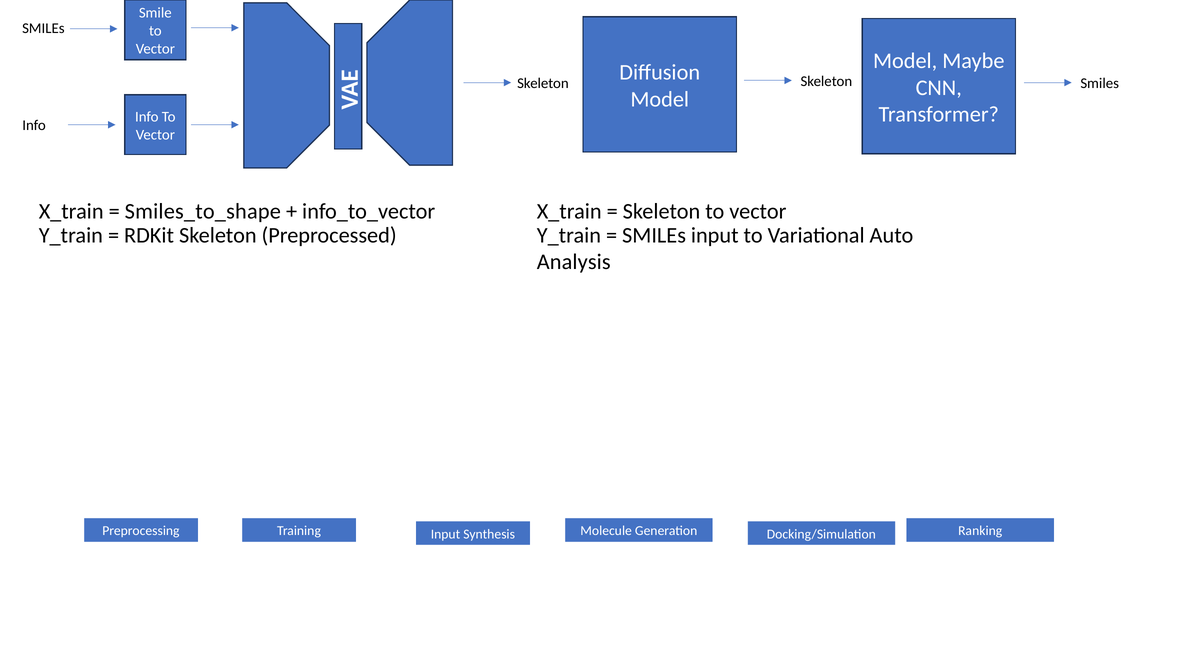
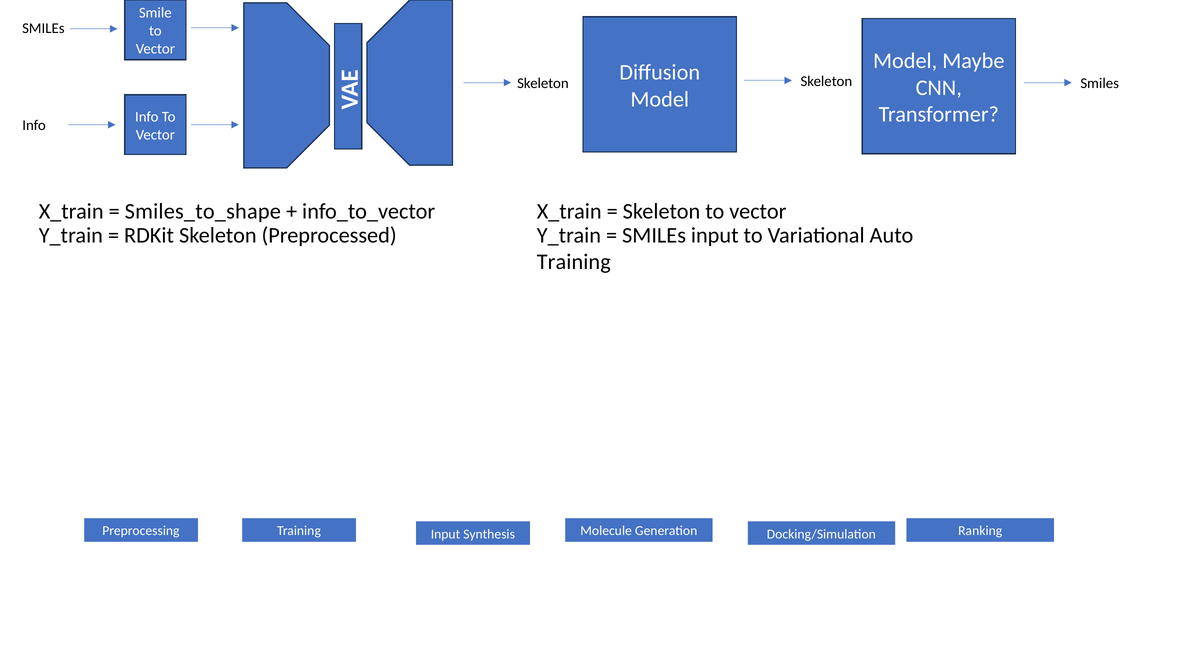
Analysis: Analysis -> Training (574, 262)
